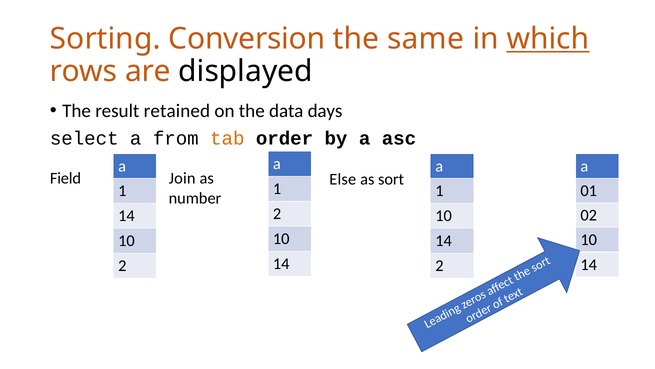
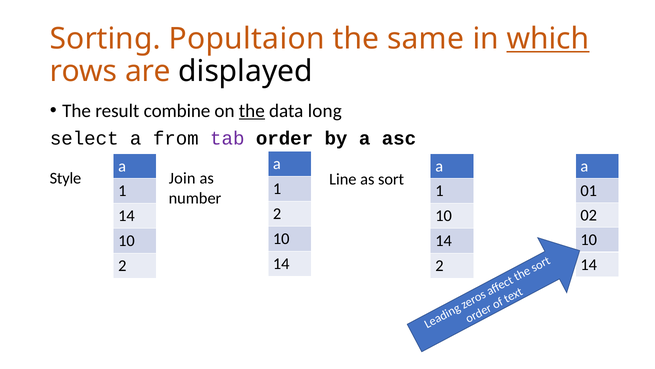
Conversion: Conversion -> Popultaion (247, 39)
retained: retained -> combine (177, 111)
the underline: none -> present (252, 111)
days: days -> long (325, 111)
tab colour: orange -> purple (227, 138)
Field: Field -> Style (65, 178)
Else: Else -> Line (343, 179)
